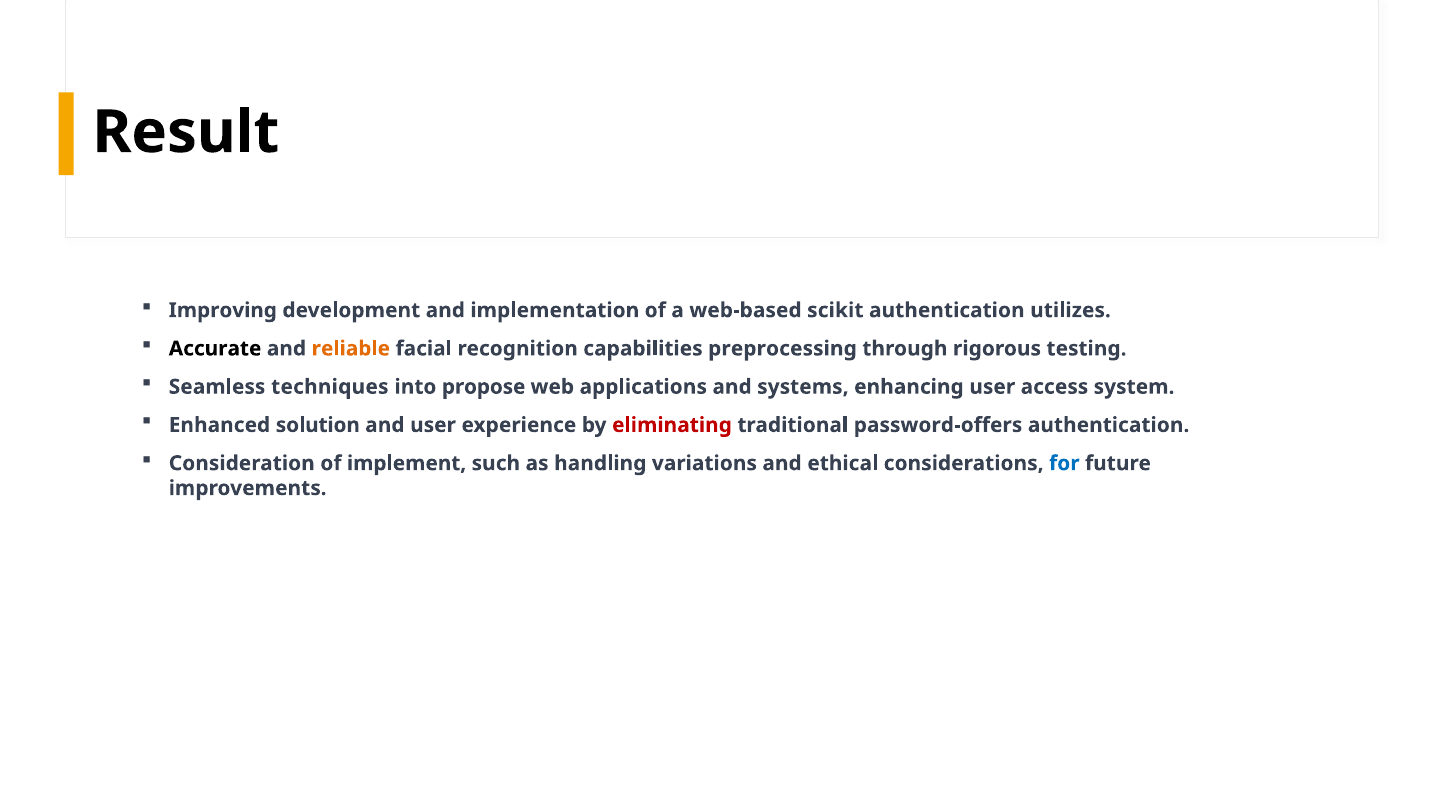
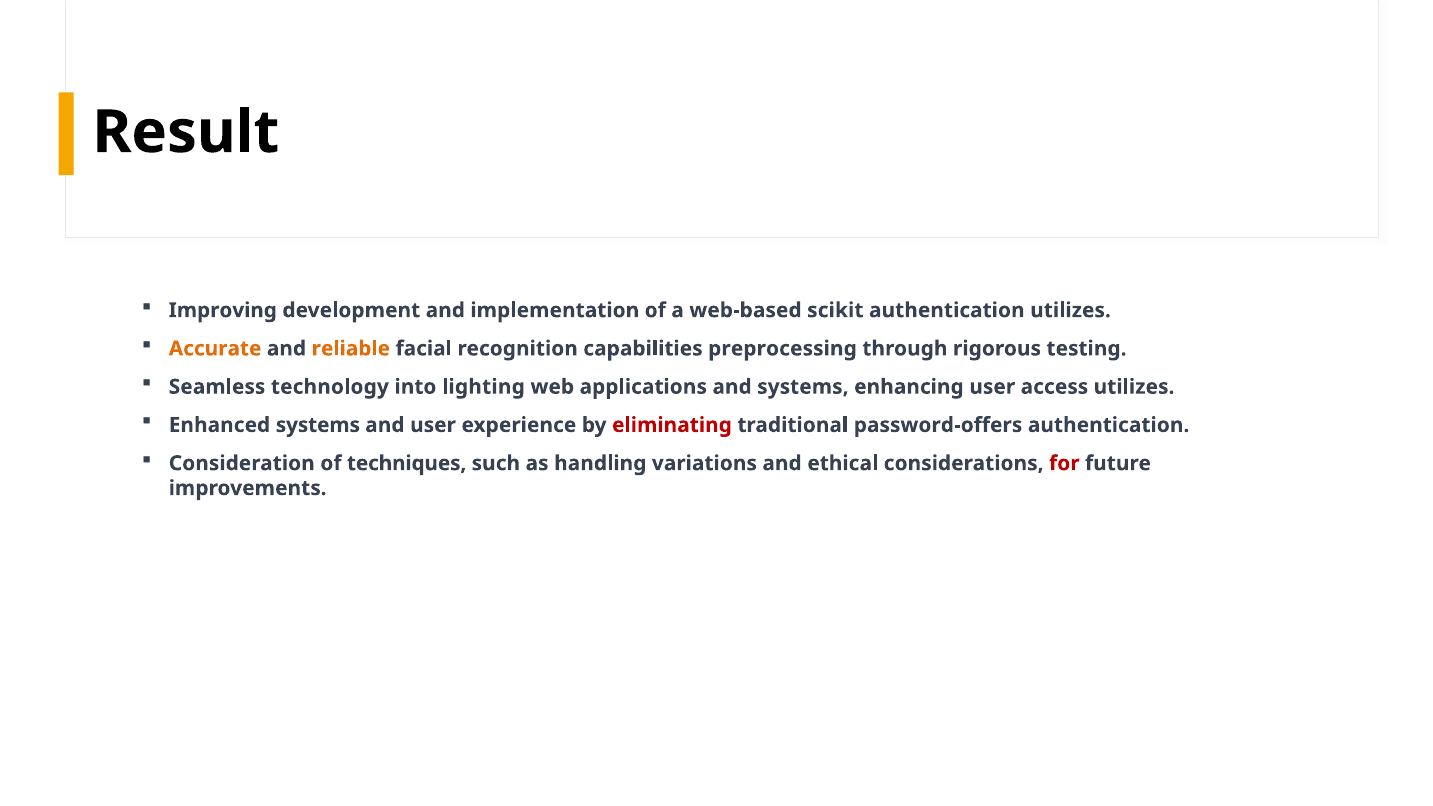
Accurate colour: black -> orange (215, 349)
techniques: techniques -> technology (330, 387)
propose: propose -> lighting (483, 387)
access system: system -> utilizes (1134, 387)
Enhanced solution: solution -> systems (318, 425)
implement: implement -> techniques (407, 463)
for colour: blue -> red (1064, 463)
